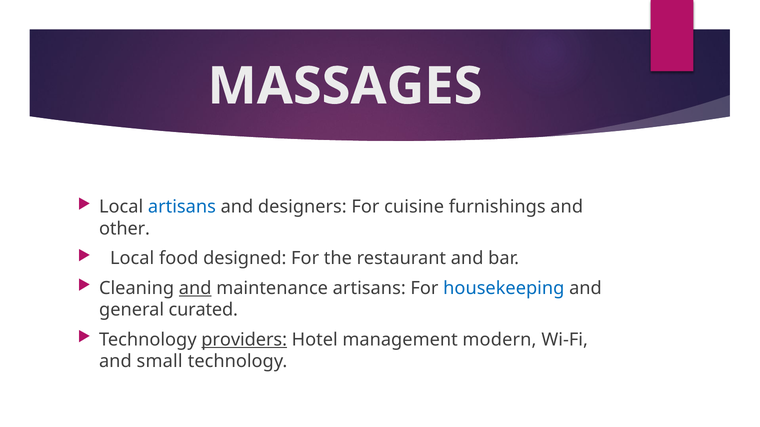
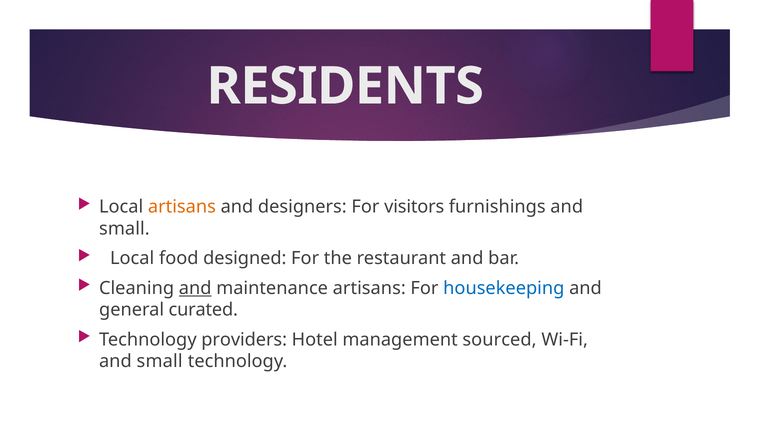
MASSAGES: MASSAGES -> RESIDENTS (345, 86)
artisans colour: blue -> orange (182, 207)
cuisine: cuisine -> visitors (414, 207)
other: other -> small (124, 229)
providers underline: present -> none (244, 340)
modern: modern -> sourced (500, 340)
